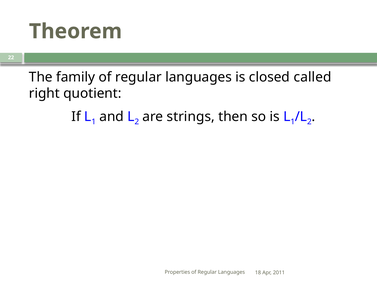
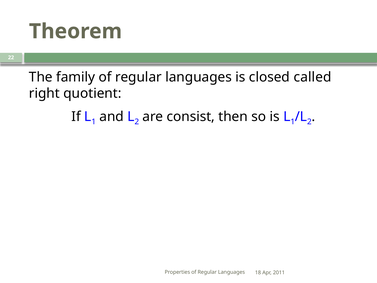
strings: strings -> consist (191, 116)
